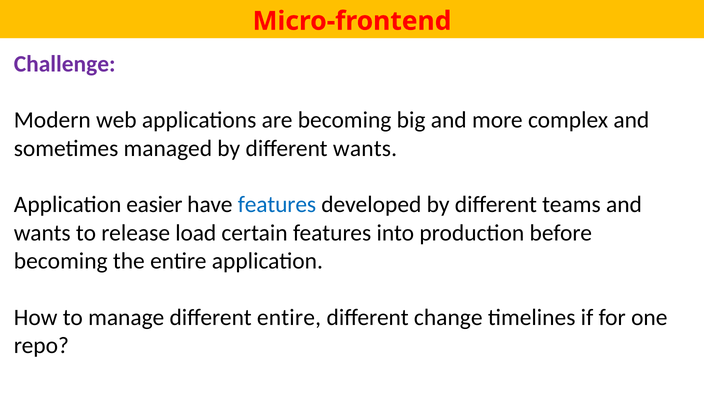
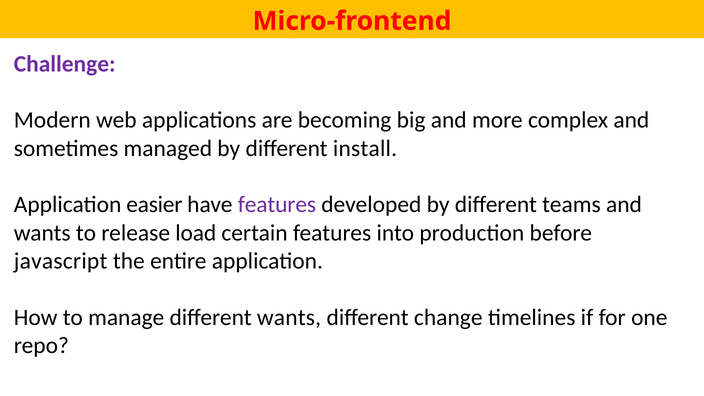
different wants: wants -> install (365, 148)
features colour: blue -> purple (277, 205)
becoming: becoming -> javascript (61, 261)
different entire: entire -> wants (289, 317)
